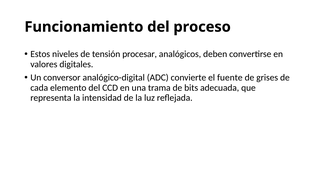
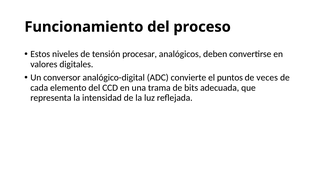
fuente: fuente -> puntos (230, 78)
grises: grises -> veces (267, 78)
